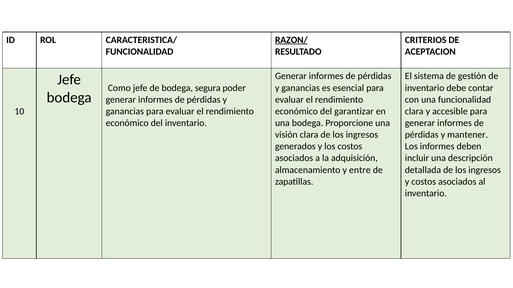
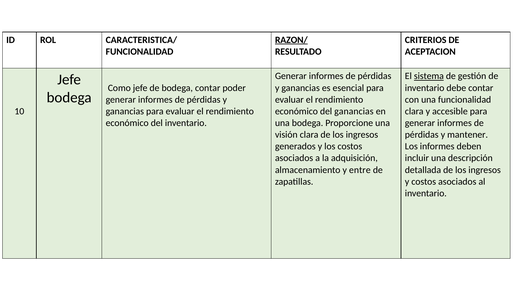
sistema underline: none -> present (429, 76)
bodega segura: segura -> contar (208, 88)
del garantizar: garantizar -> ganancias (354, 111)
